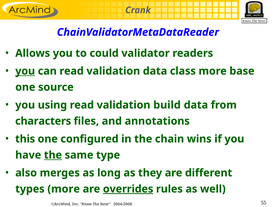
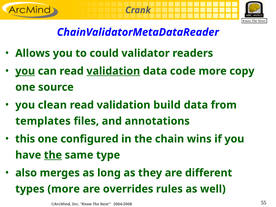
validation underline: none -> present (113, 71)
class: class -> code (183, 71)
base: base -> copy (242, 71)
using: using -> clean (52, 105)
characters: characters -> templates (43, 121)
overrides underline: present -> none (128, 189)
